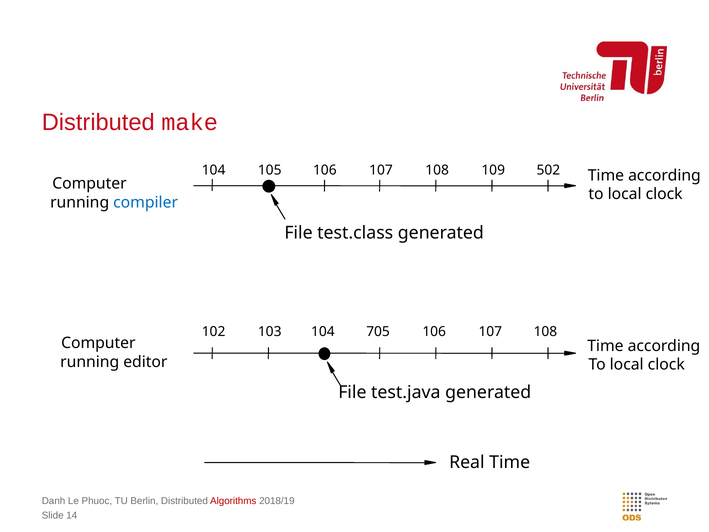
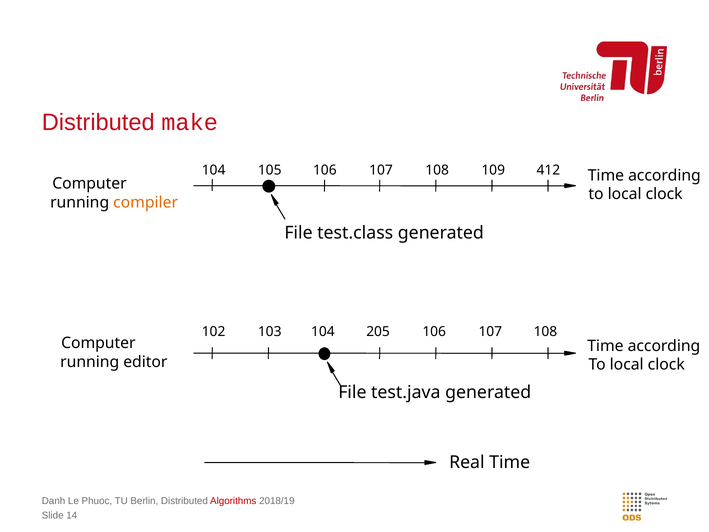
502: 502 -> 412 (548, 170)
compiler colour: blue -> orange (146, 202)
705: 705 -> 205 (378, 332)
